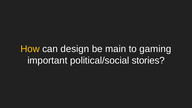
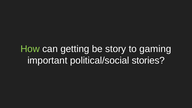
How colour: yellow -> light green (30, 49)
design: design -> getting (75, 49)
main: main -> story (116, 49)
